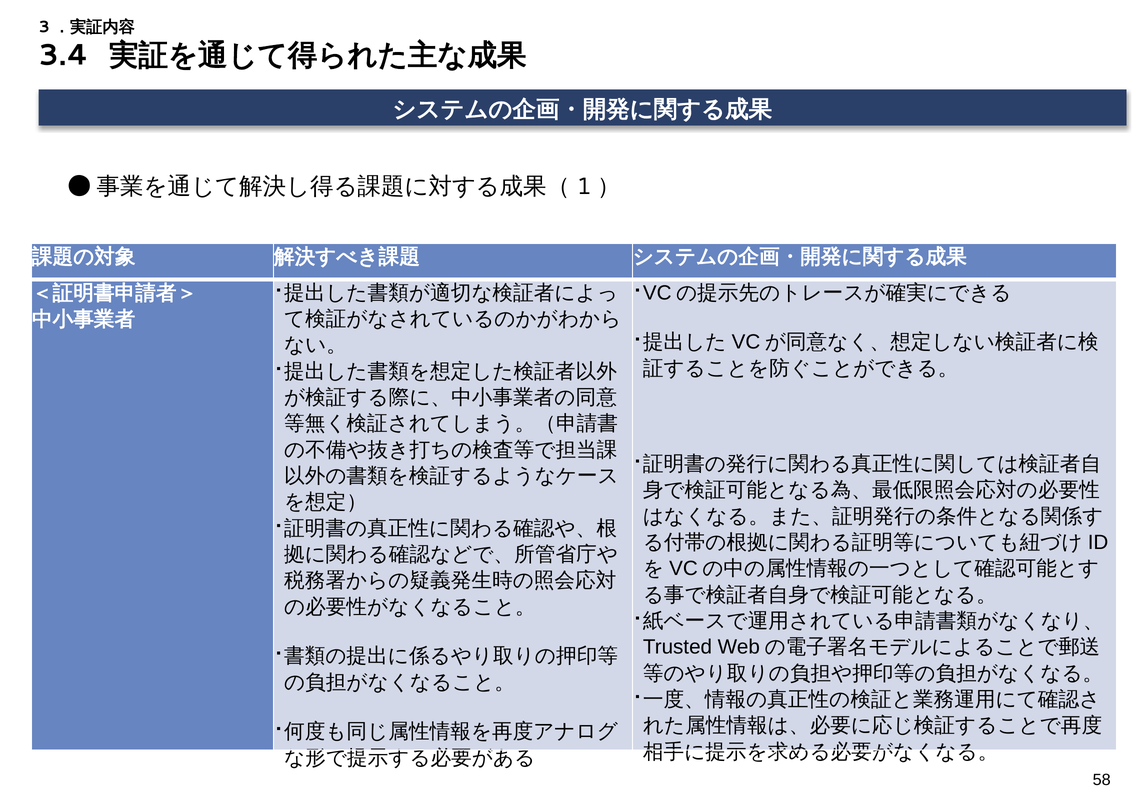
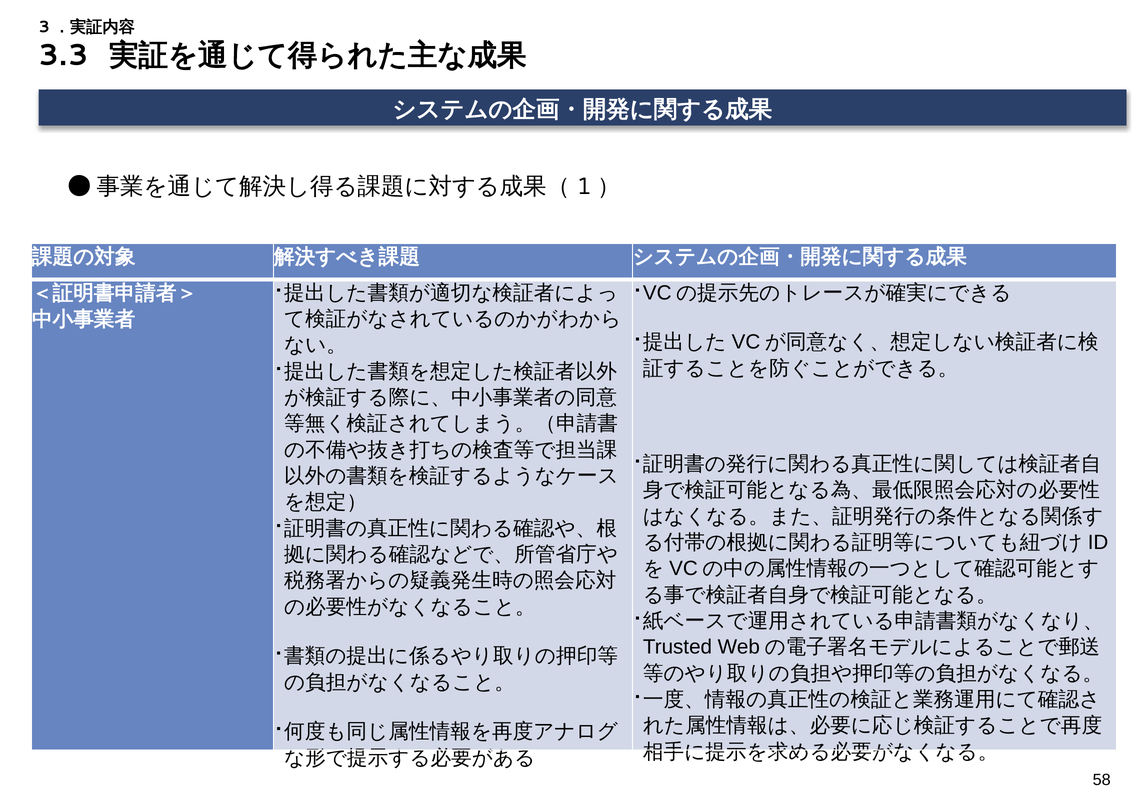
3.4: 3.4 -> 3.3 (64, 55)
